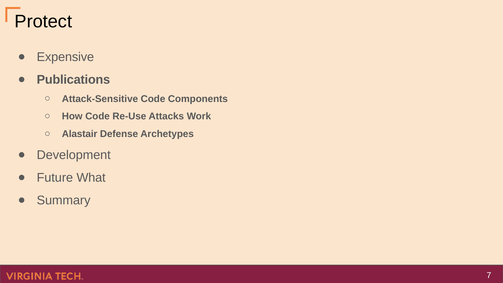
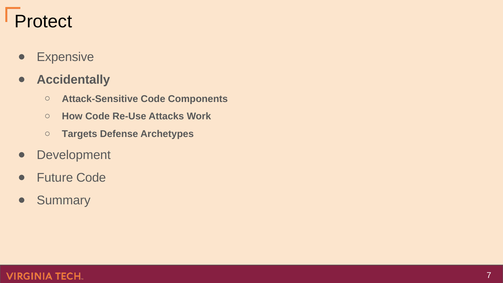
Publications: Publications -> Accidentally (73, 80)
Alastair: Alastair -> Targets (80, 134)
Future What: What -> Code (91, 178)
